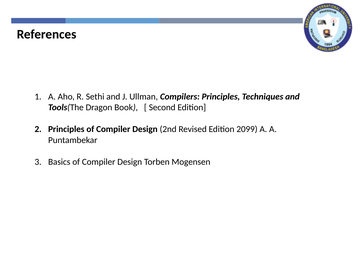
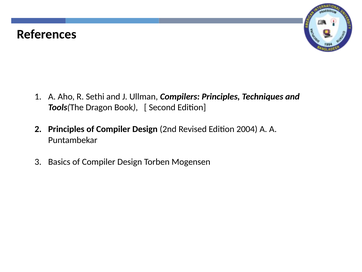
2099: 2099 -> 2004 (247, 129)
